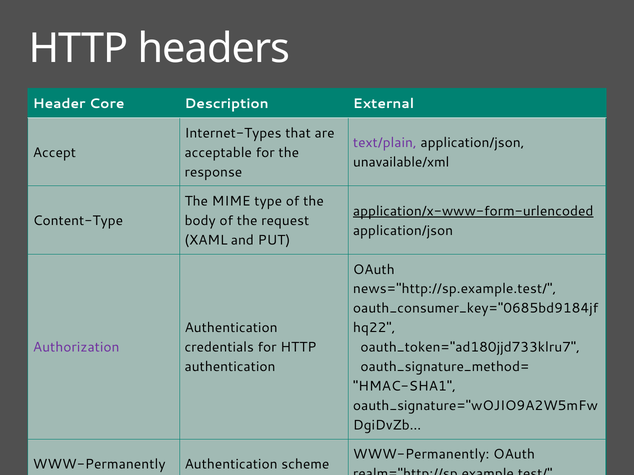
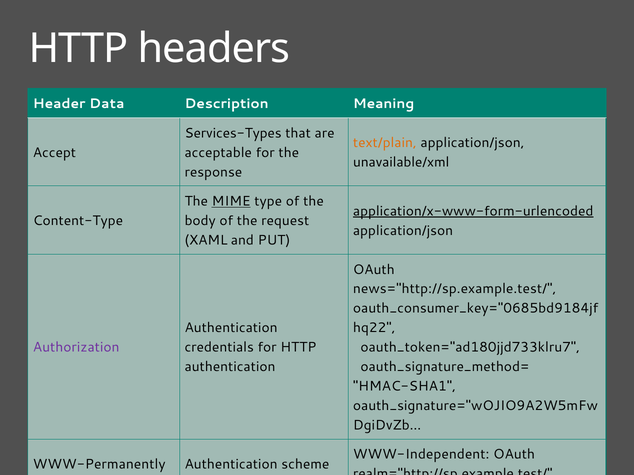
Core: Core -> Data (107, 104)
External: External -> Meaning (384, 104)
Internet-Types: Internet-Types -> Services-Types (233, 133)
text/plain colour: purple -> orange (385, 143)
MIME underline: none -> present (231, 201)
WWW-Permanently: WWW-Permanently -> WWW-Independent (421, 455)
